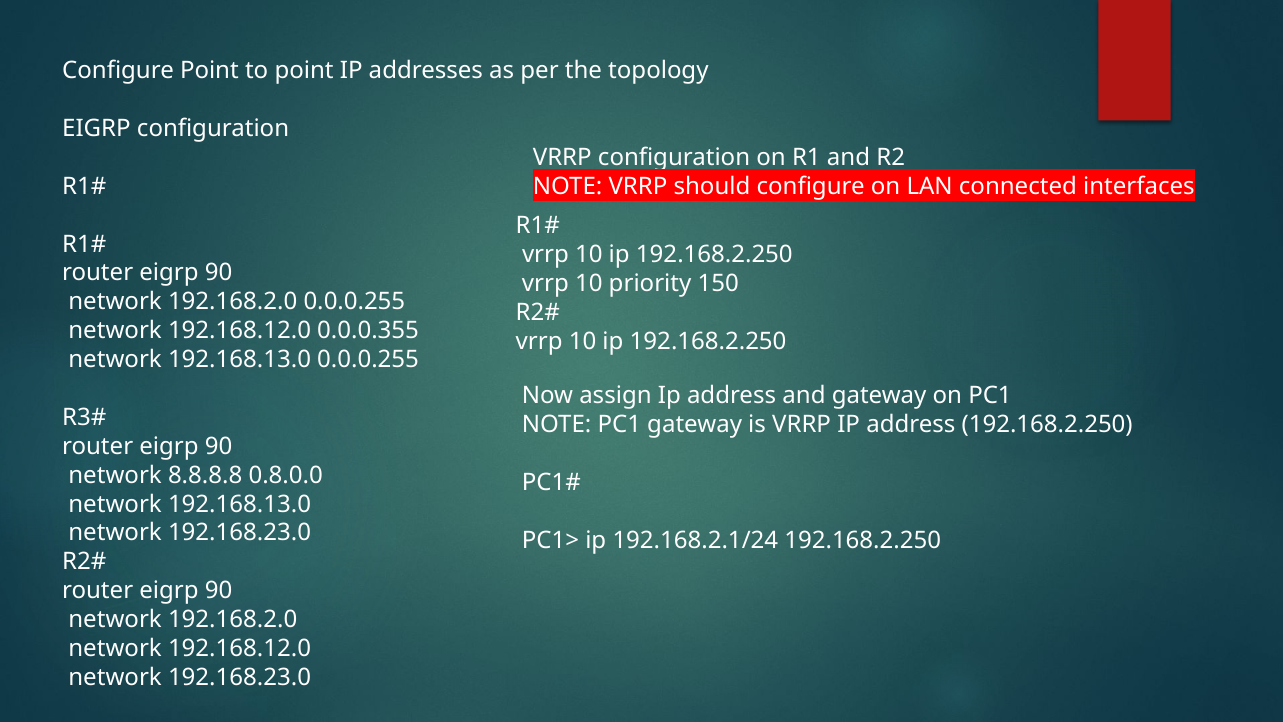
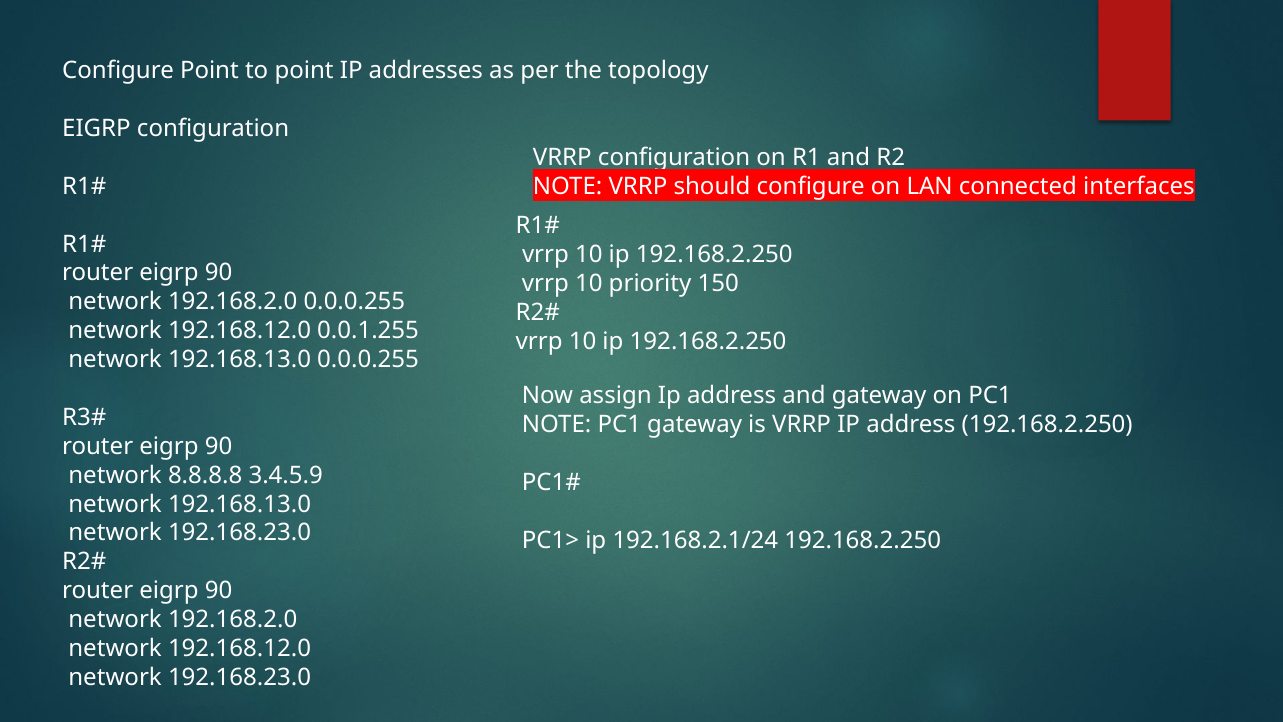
0.0.0.355: 0.0.0.355 -> 0.0.1.255 (368, 331)
0.8.0.0: 0.8.0.0 -> 3.4.5.9 (286, 475)
